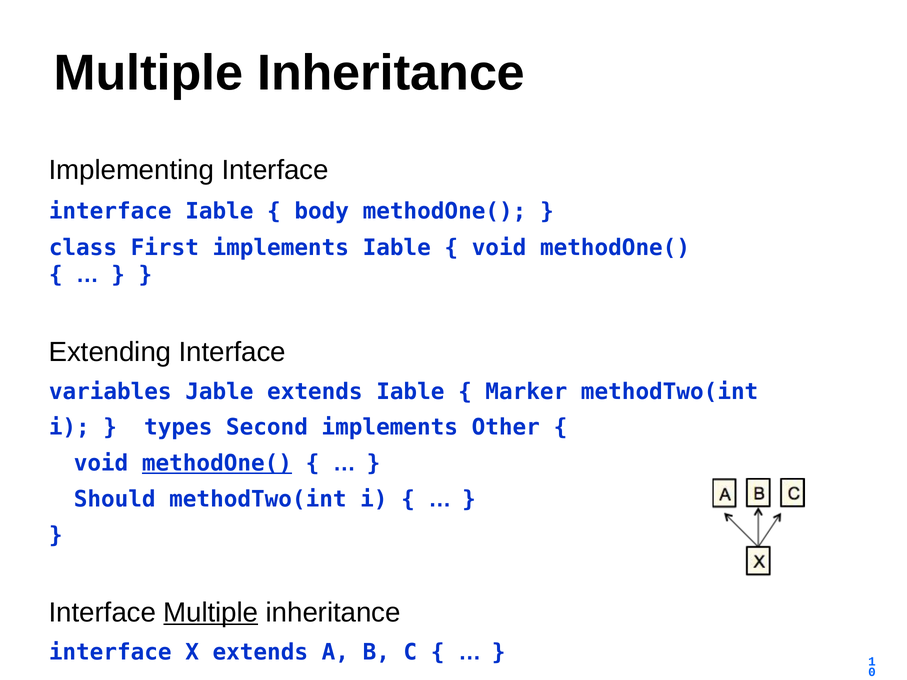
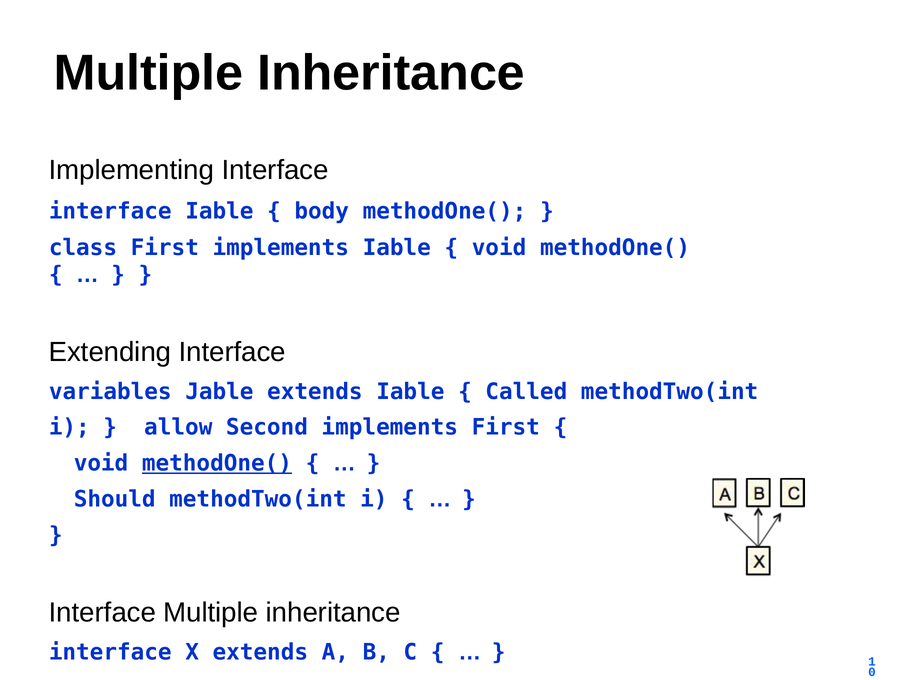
Marker: Marker -> Called (526, 392)
types: types -> allow (178, 428)
implements Other: Other -> First (506, 428)
Multiple underline: present -> none (211, 613)
